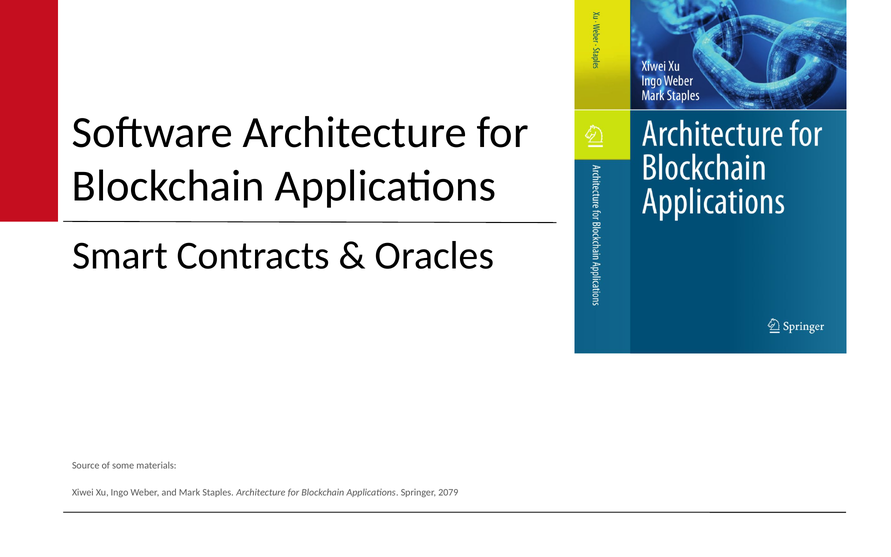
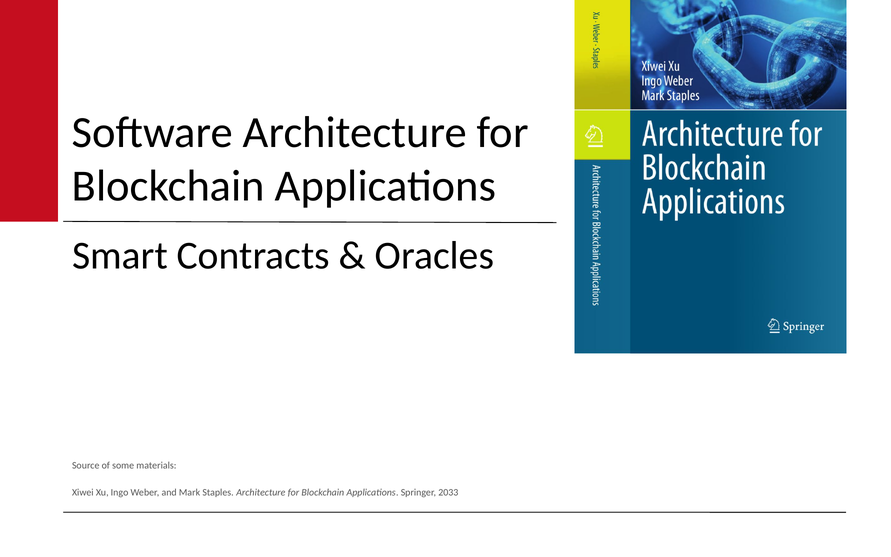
2079: 2079 -> 2033 (448, 492)
